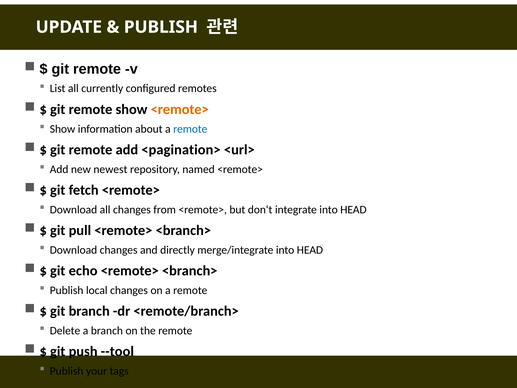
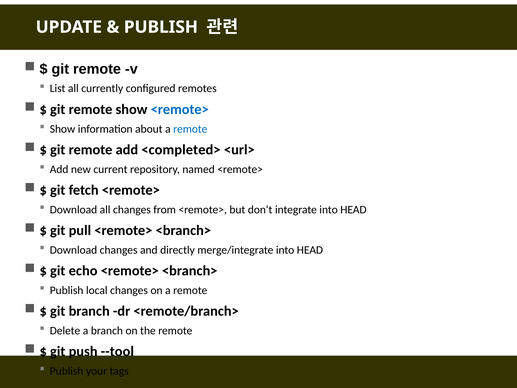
<remote> colour: orange -> blue (180, 109)
<pagination>: <pagination> -> <completed> (181, 150)
newest: newest -> current (110, 169)
